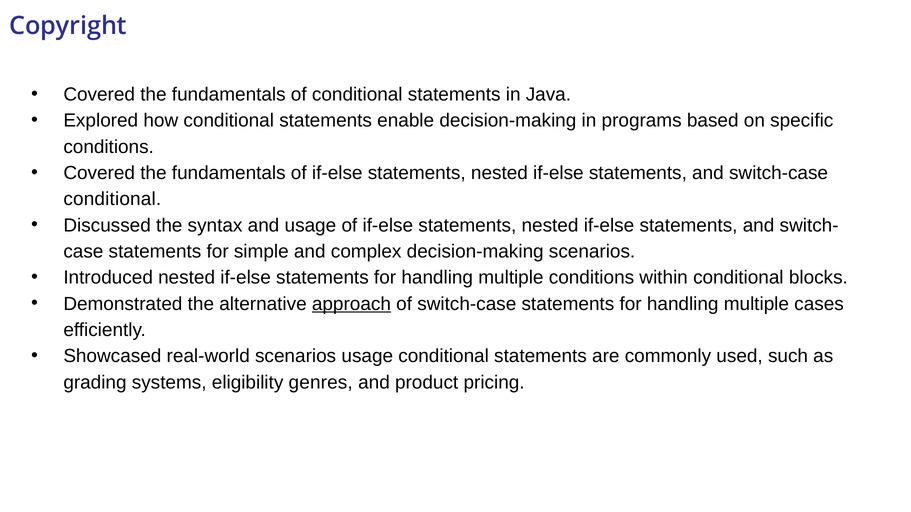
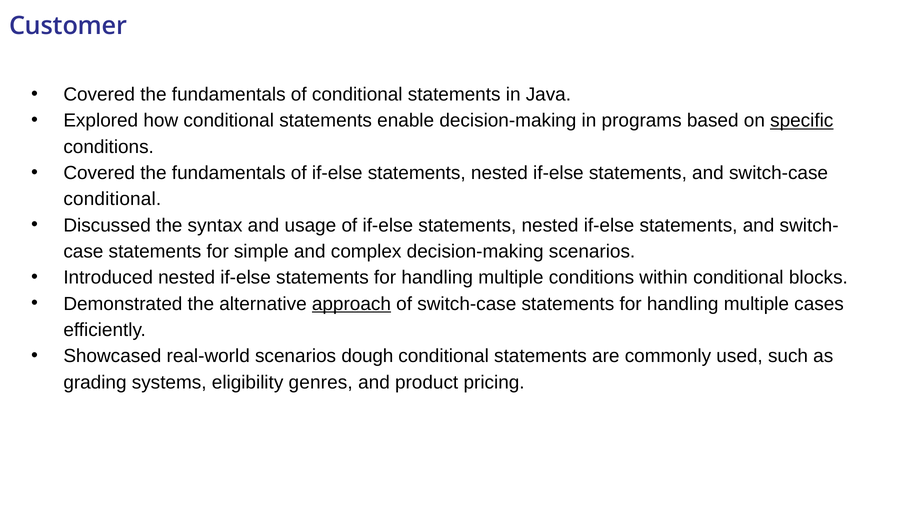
Copyright: Copyright -> Customer (68, 26)
specific underline: none -> present (802, 121)
scenarios usage: usage -> dough (367, 356)
